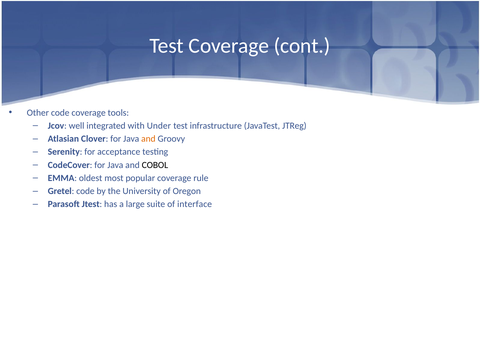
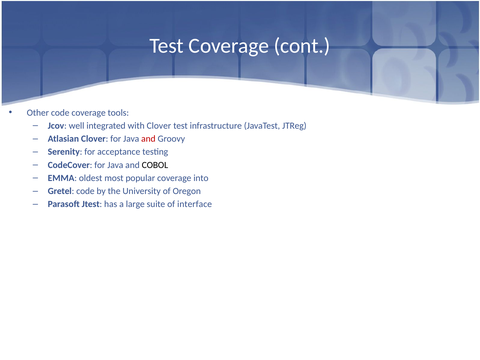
with Under: Under -> Clover (159, 126)
and colour: orange -> red (148, 139)
rule: rule -> into (201, 178)
